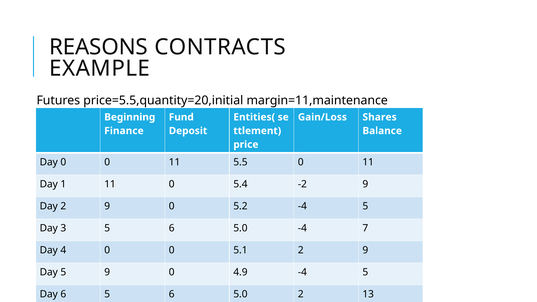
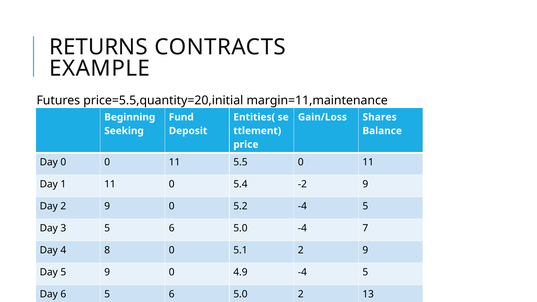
REASONS: REASONS -> RETURNS (98, 47)
Finance: Finance -> Seeking (124, 131)
4 0: 0 -> 8 (107, 250)
